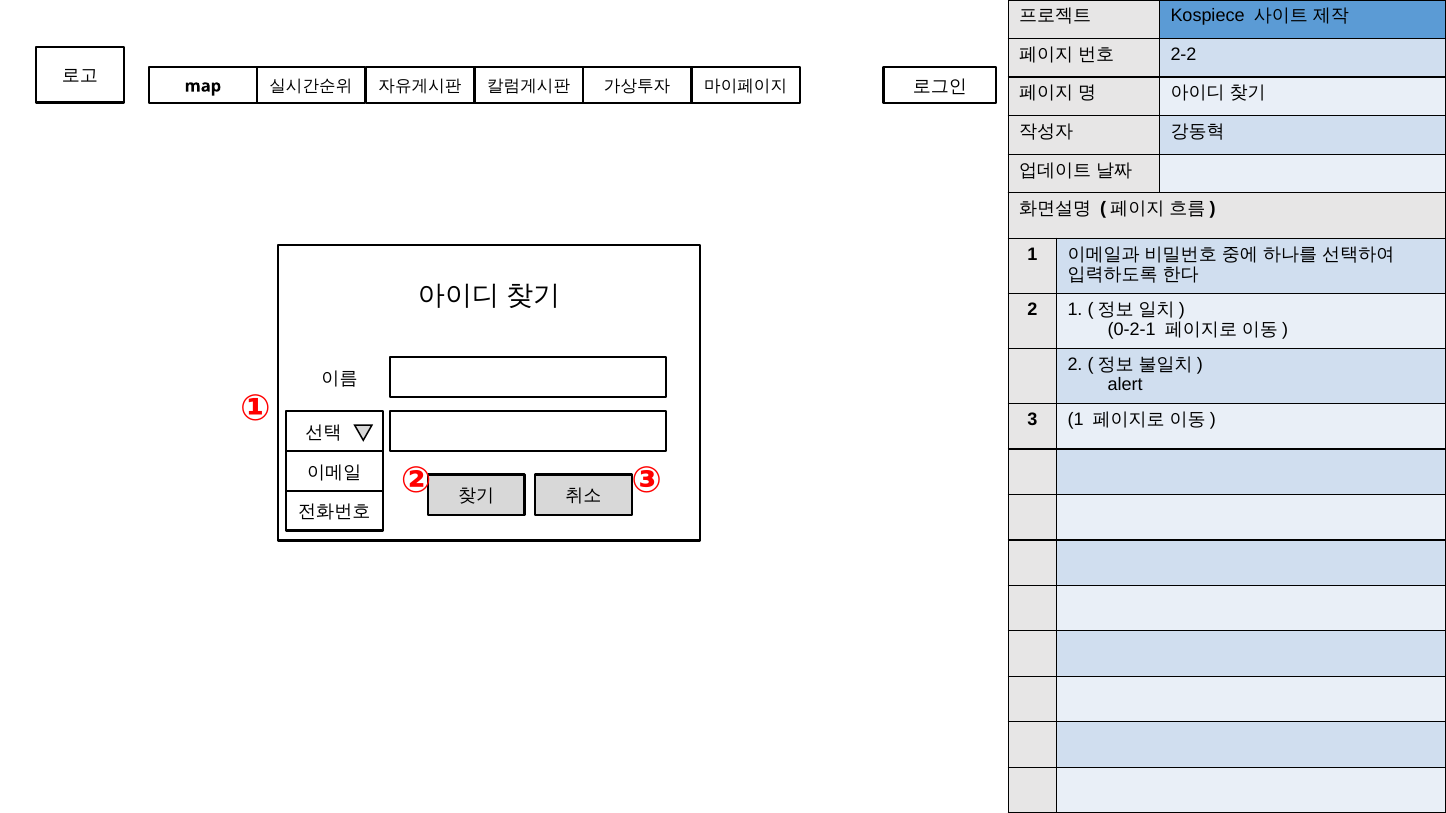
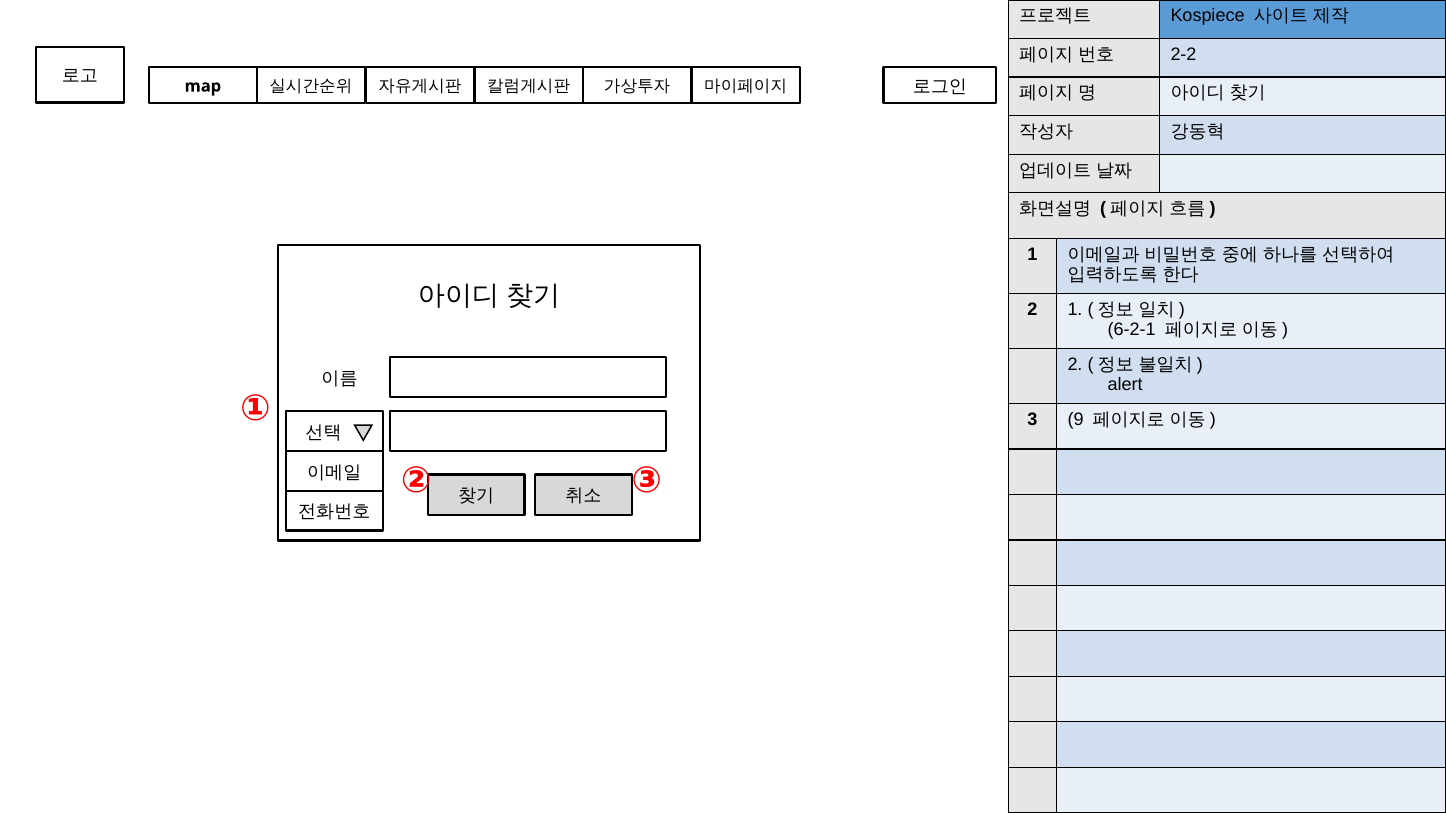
0-2-1: 0-2-1 -> 6-2-1 (1132, 330)
3 1: 1 -> 9 (1076, 420)
